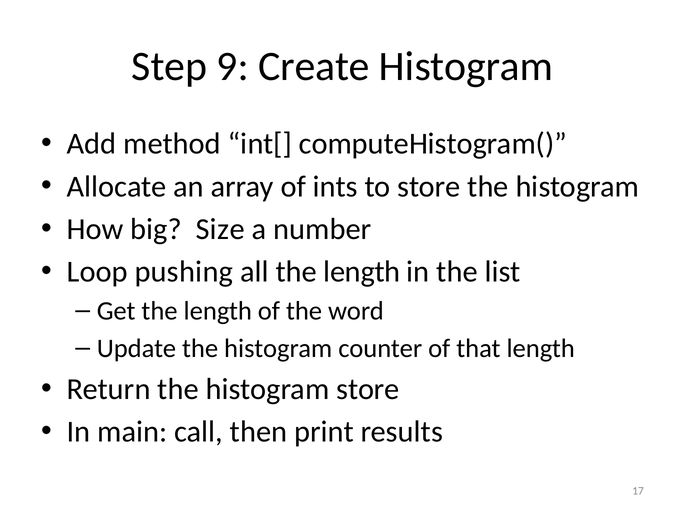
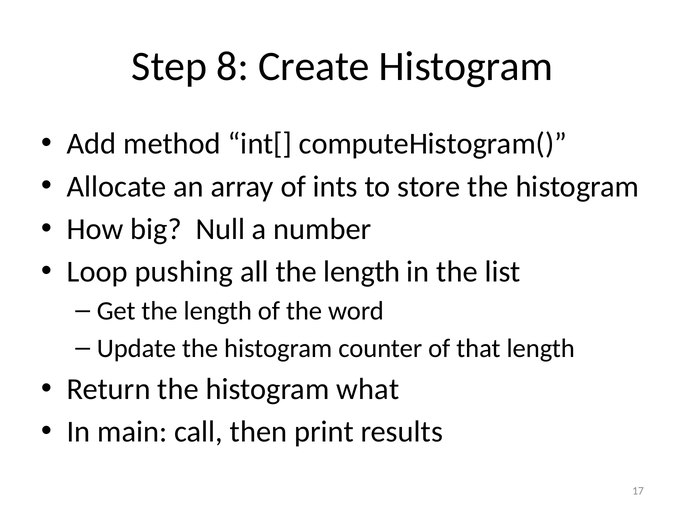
9: 9 -> 8 (233, 66)
Size: Size -> Null (220, 229)
histogram store: store -> what (368, 389)
